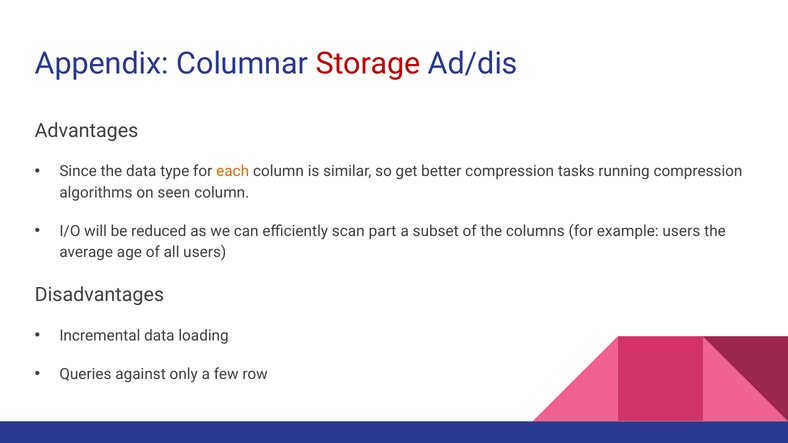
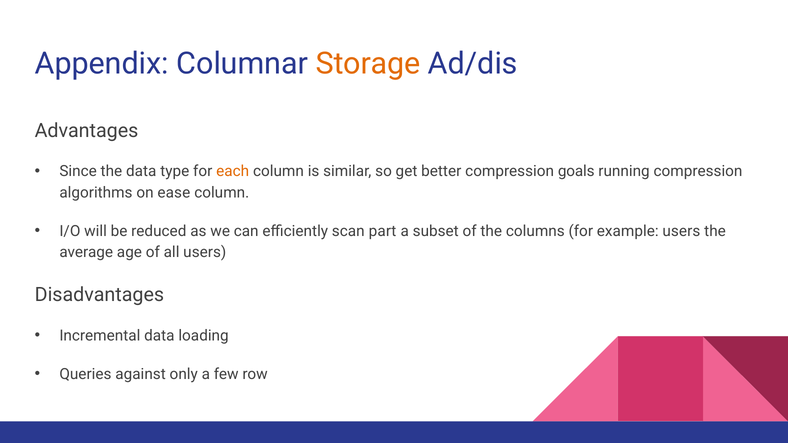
Storage colour: red -> orange (368, 64)
tasks: tasks -> goals (576, 172)
seen: seen -> ease (174, 193)
